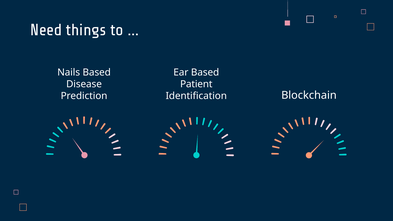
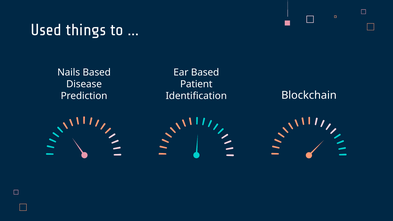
Need: Need -> Used (46, 30)
